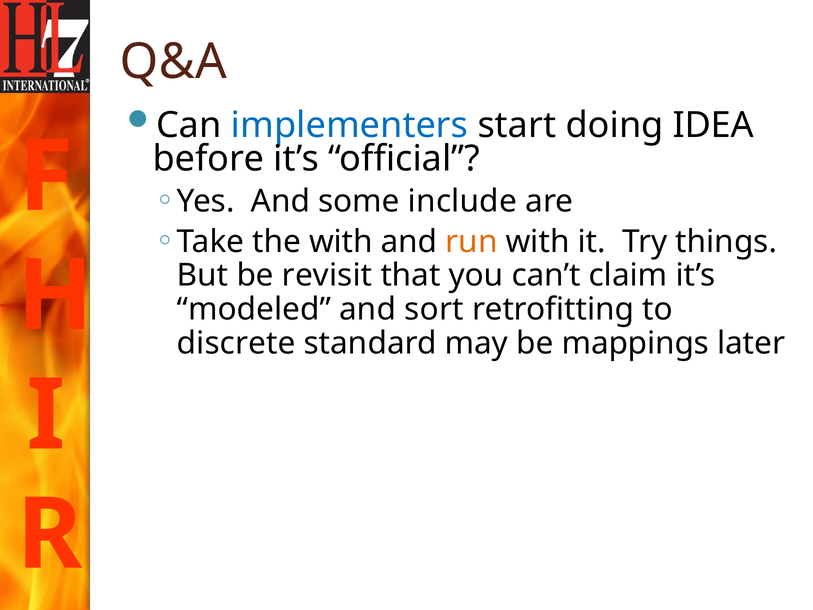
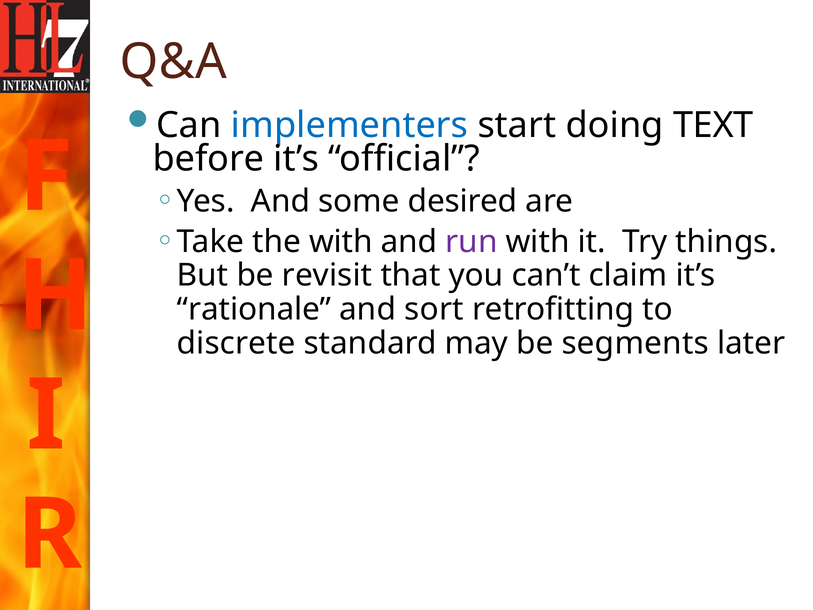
IDEA: IDEA -> TEXT (713, 125)
include: include -> desired (463, 201)
run colour: orange -> purple (471, 241)
modeled: modeled -> rationale (254, 309)
mappings: mappings -> segments (635, 343)
